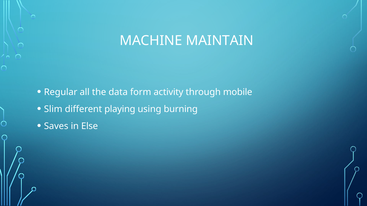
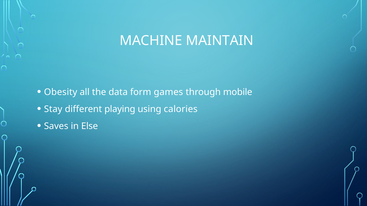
Regular: Regular -> Obesity (61, 92)
activity: activity -> games (168, 92)
Slim: Slim -> Stay (53, 109)
burning: burning -> calories (181, 109)
